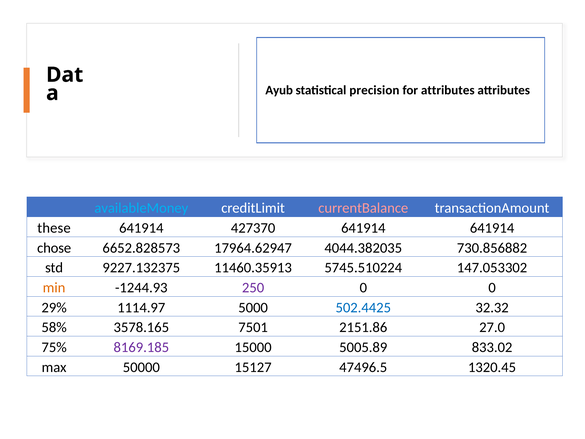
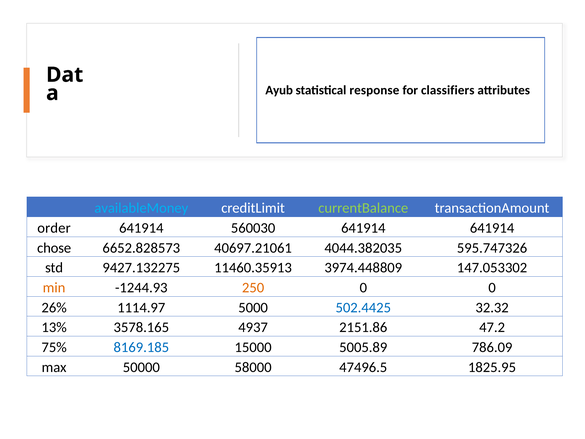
precision: precision -> response (374, 90)
for attributes: attributes -> classifiers (448, 90)
currentBalance colour: pink -> light green (363, 208)
these: these -> order (54, 228)
427370: 427370 -> 560030 (253, 228)
17964.62947: 17964.62947 -> 40697.21061 (253, 248)
730.856882: 730.856882 -> 595.747326 (492, 248)
9227.132375: 9227.132375 -> 9427.132275 (141, 268)
5745.510224: 5745.510224 -> 3974.448809 (363, 268)
250 colour: purple -> orange (253, 287)
29%: 29% -> 26% (54, 307)
58%: 58% -> 13% (54, 327)
7501: 7501 -> 4937 (253, 327)
27.0: 27.0 -> 47.2 (492, 327)
8169.185 colour: purple -> blue (141, 347)
833.02: 833.02 -> 786.09 (492, 347)
15127: 15127 -> 58000 (253, 367)
1320.45: 1320.45 -> 1825.95 (492, 367)
